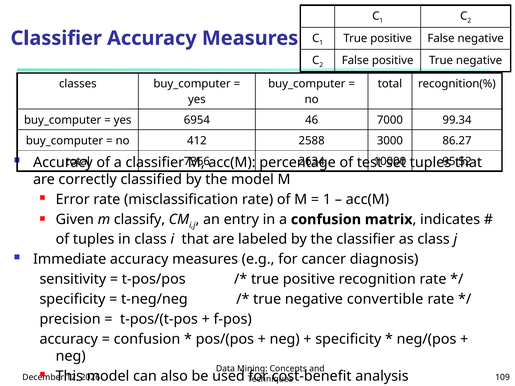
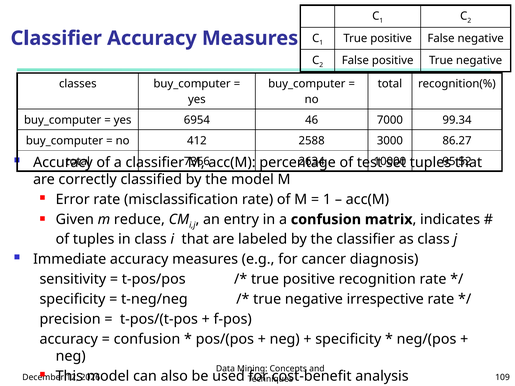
classify: classify -> reduce (139, 220)
convertible: convertible -> irrespective (385, 299)
